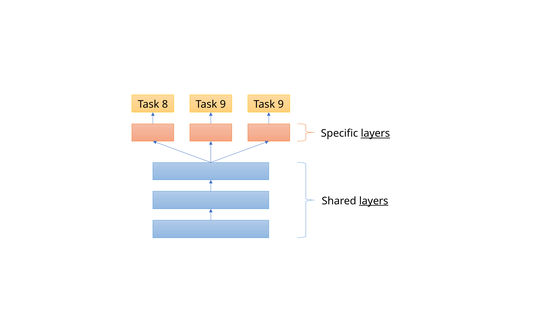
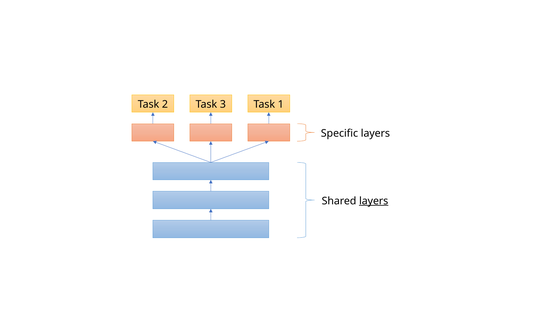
8: 8 -> 2 (165, 104)
9: 9 -> 3 (223, 104)
9: 9 -> 1 (281, 104)
layers underline: present -> none (375, 133)
